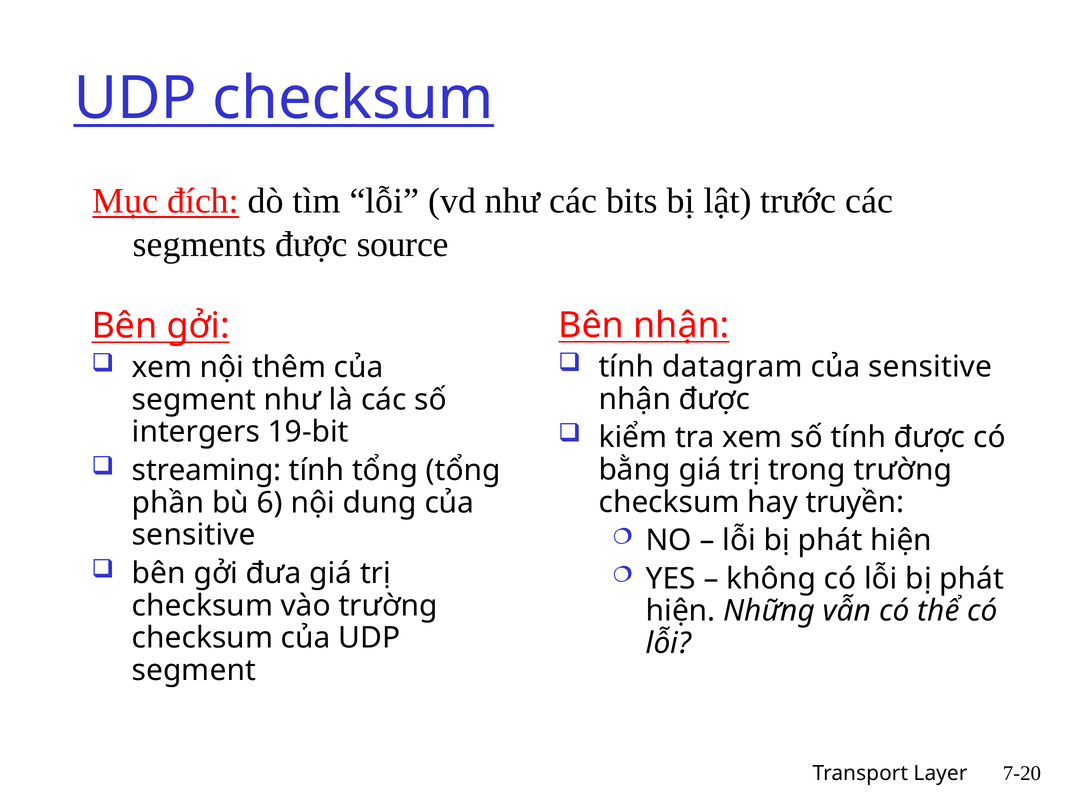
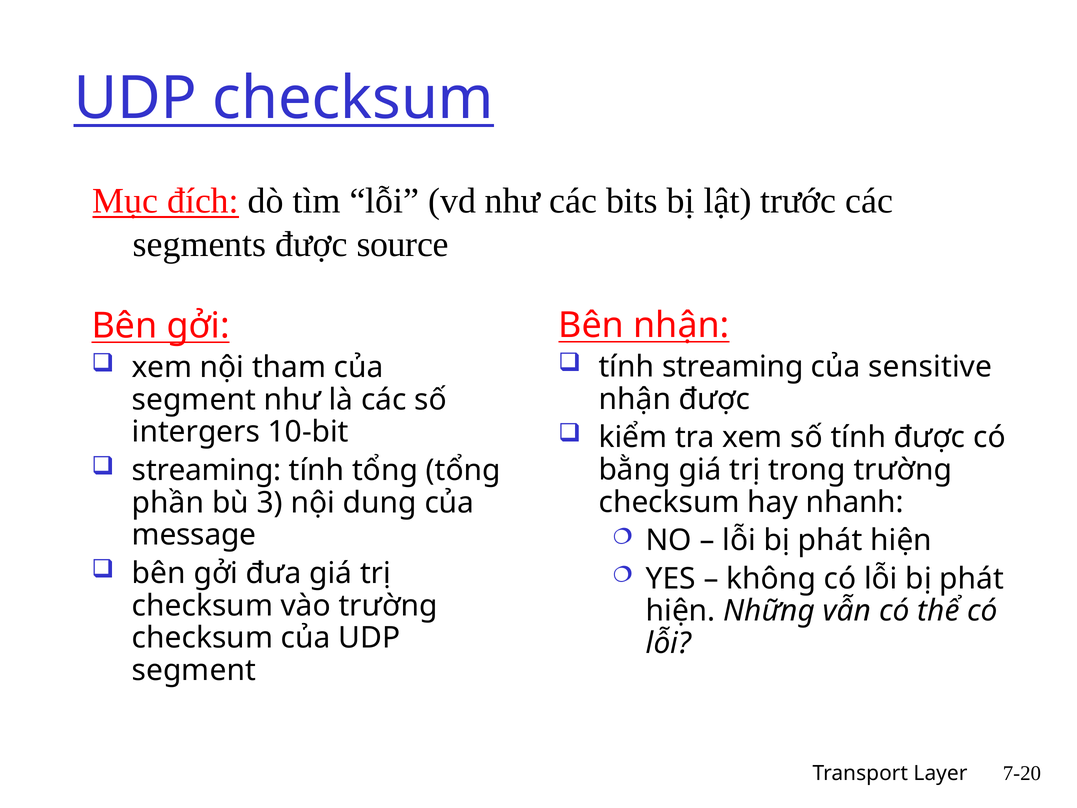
tính datagram: datagram -> streaming (733, 367)
thêm: thêm -> tham (289, 367)
19-bit: 19-bit -> 10-bit (308, 432)
truyền: truyền -> nhanh (855, 502)
6: 6 -> 3 (270, 503)
sensitive: sensitive -> message (194, 535)
